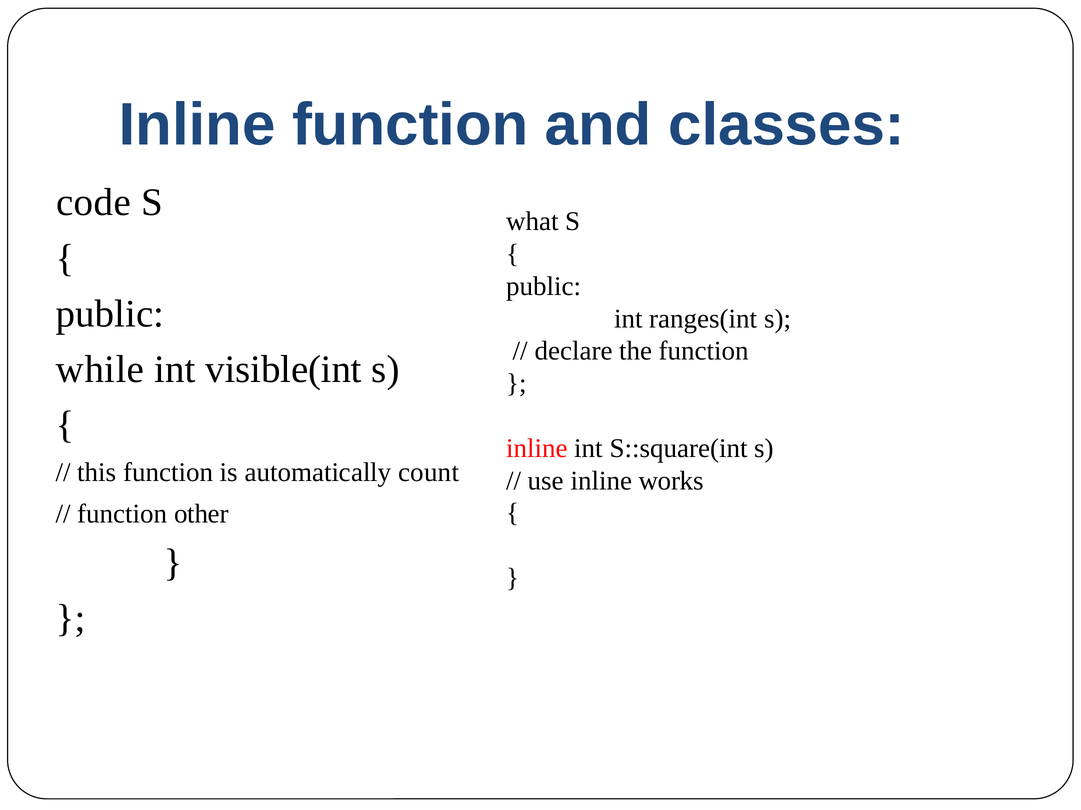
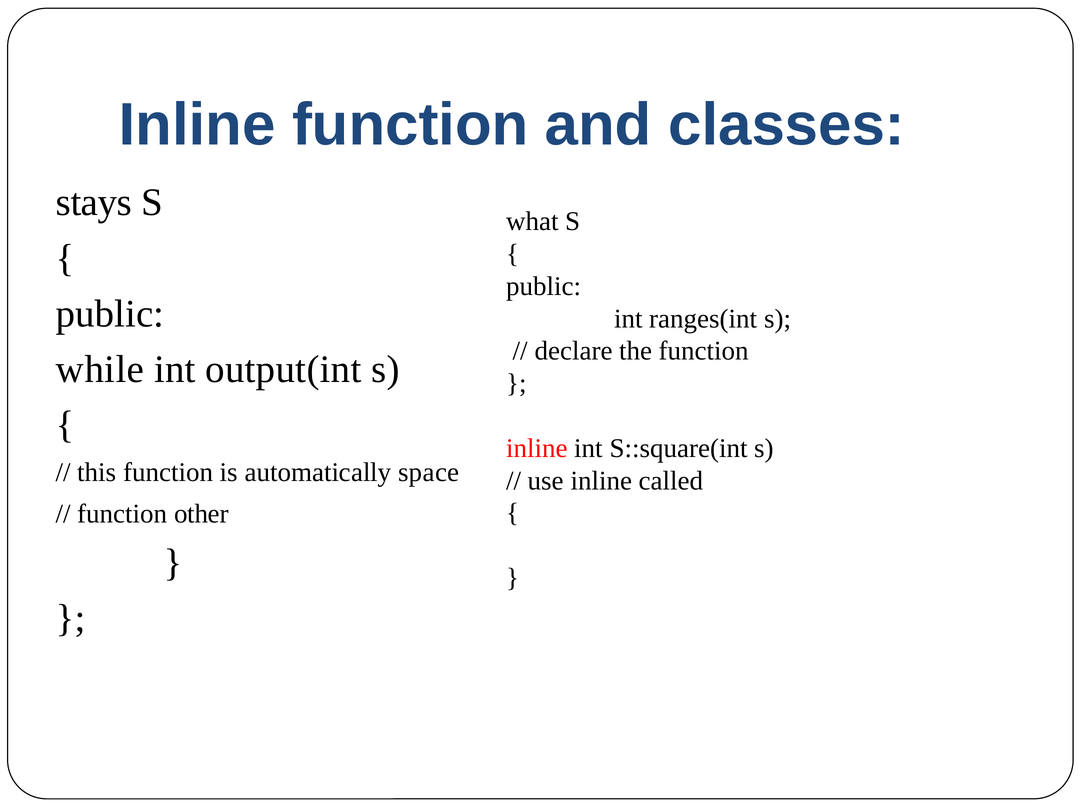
code: code -> stays (94, 203)
visible(int: visible(int -> output(int (283, 370)
count: count -> space (429, 473)
works: works -> called (671, 481)
